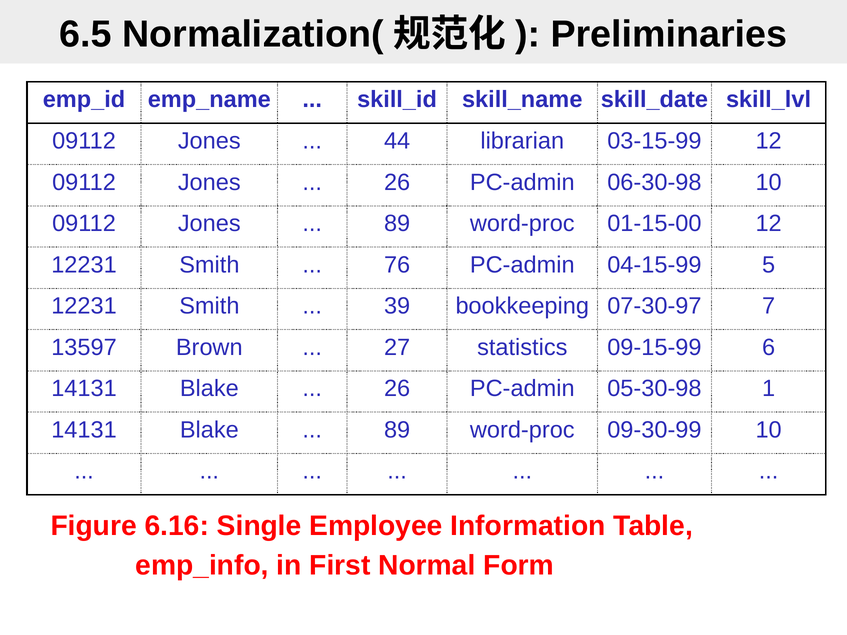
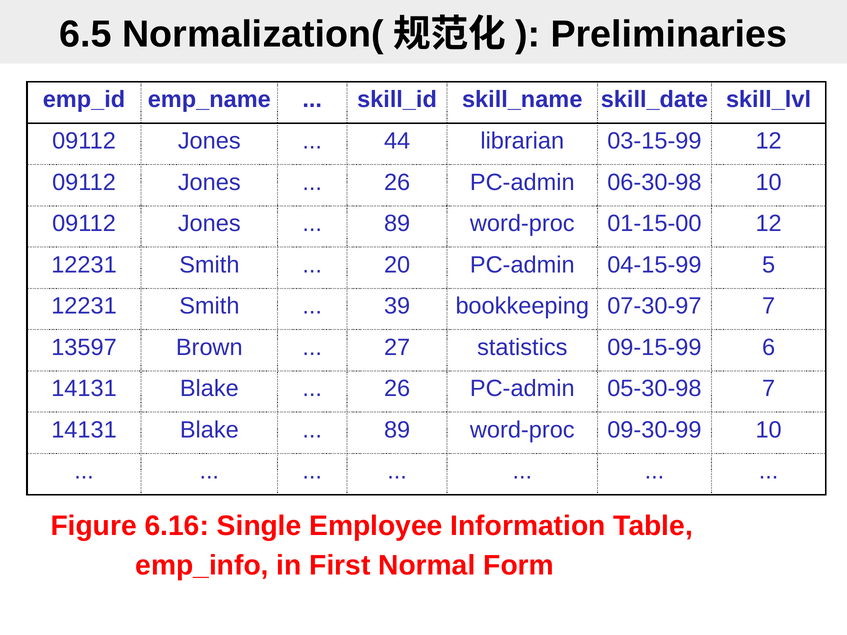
76: 76 -> 20 (397, 265)
05-30-98 1: 1 -> 7 (769, 389)
